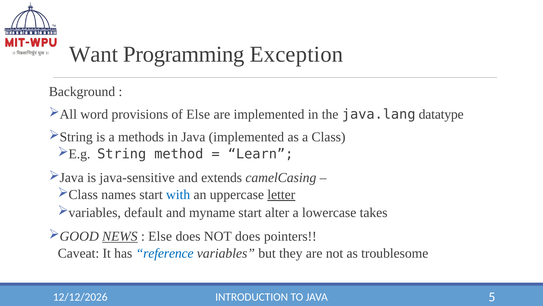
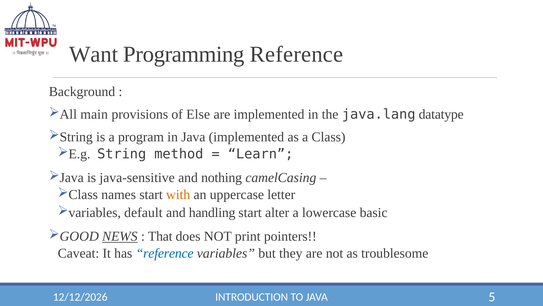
Programming Exception: Exception -> Reference (297, 54)
word: word -> main (94, 114)
methods: methods -> program (141, 137)
extends: extends -> nothing (222, 177)
with colour: blue -> orange (178, 194)
letter underline: present -> none (281, 194)
myname: myname -> handling (212, 212)
takes: takes -> basic (374, 212)
Else: Else -> That (160, 236)
NOT does: does -> print (248, 236)
